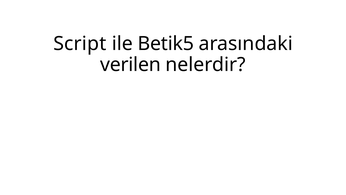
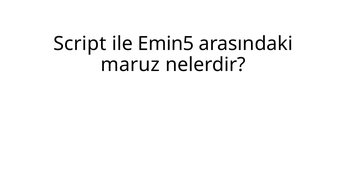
Betik5: Betik5 -> Emin5 (166, 44)
verilen: verilen -> maruz (130, 65)
